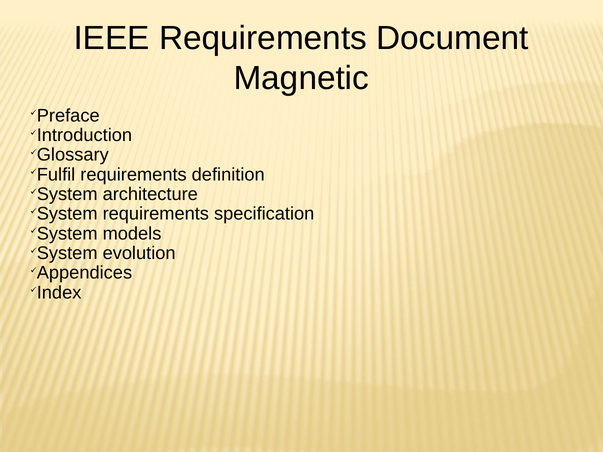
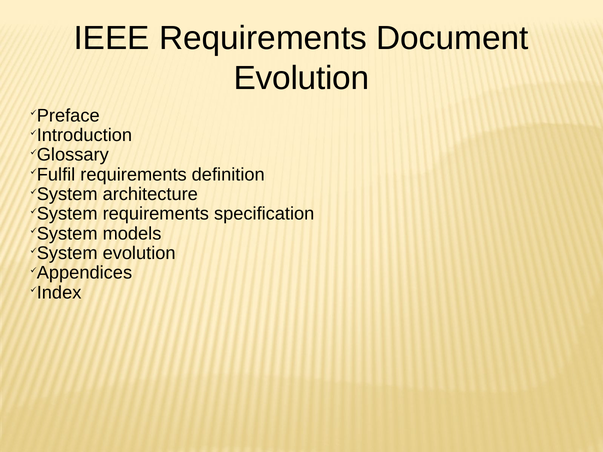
Magnetic: Magnetic -> Evolution (301, 78)
